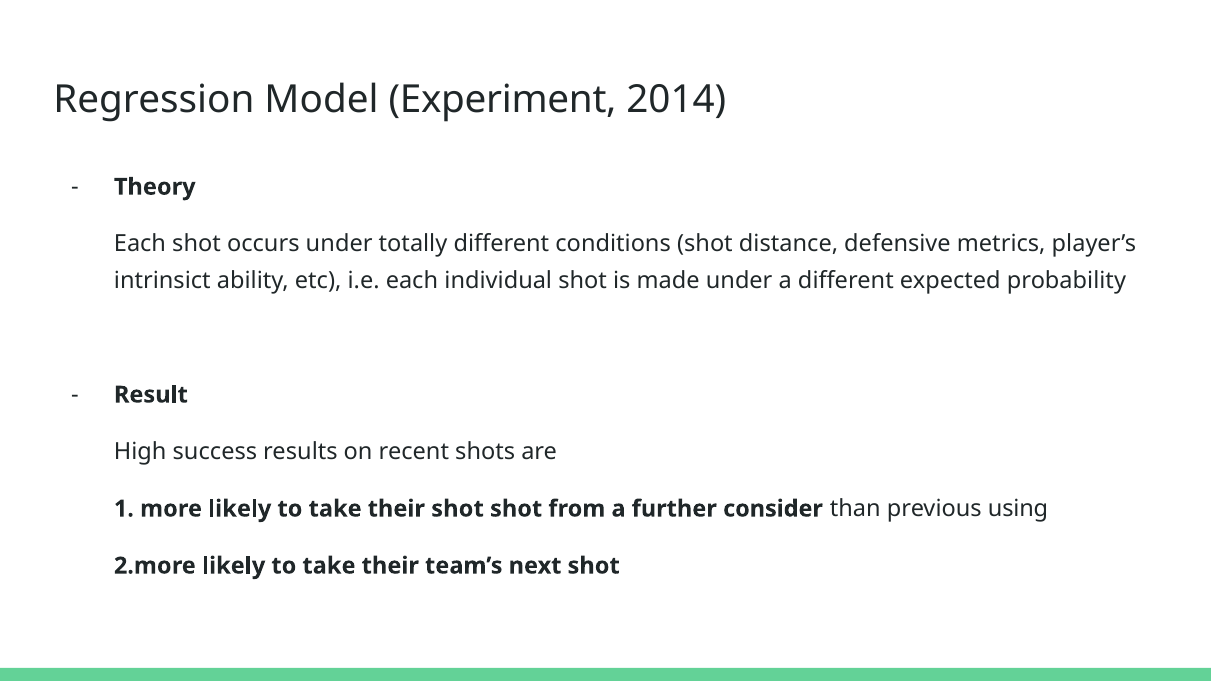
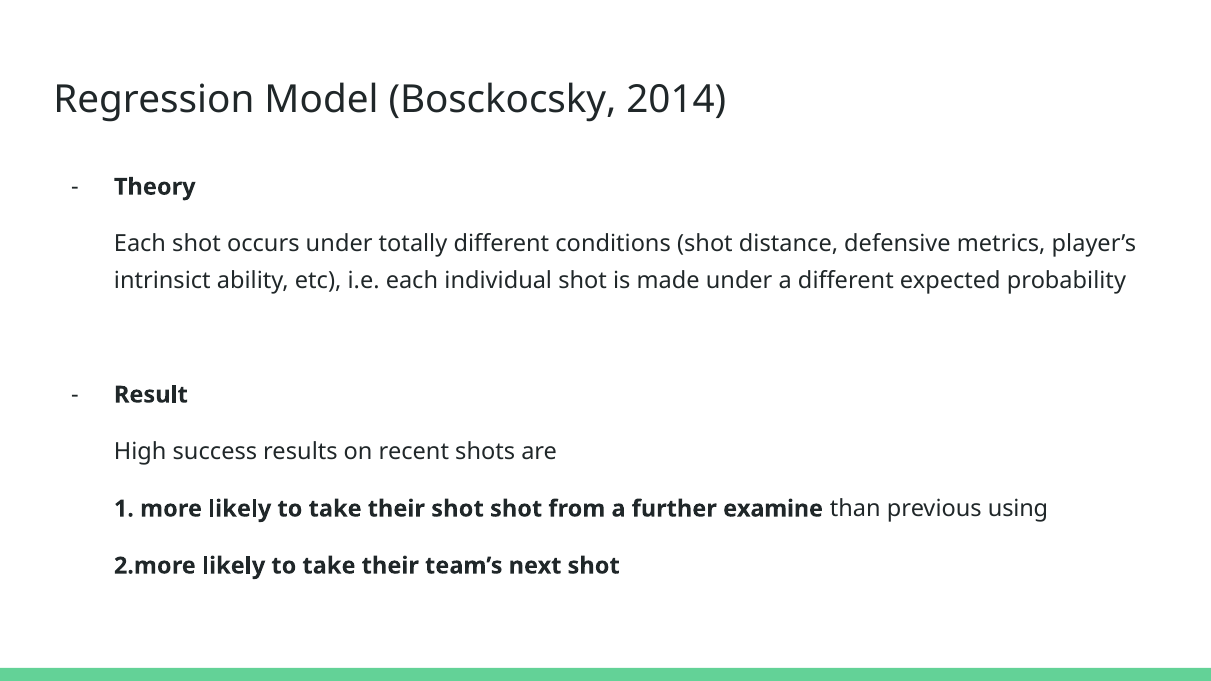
Experiment: Experiment -> Bosckocsky (502, 100)
consider: consider -> examine (773, 509)
